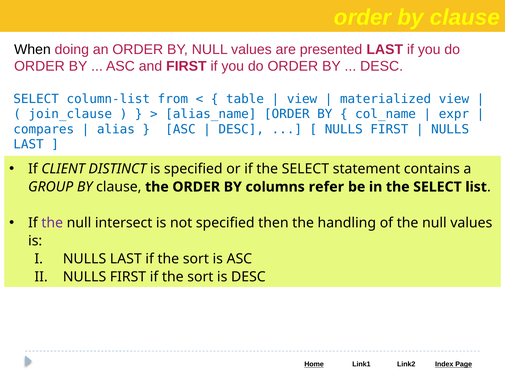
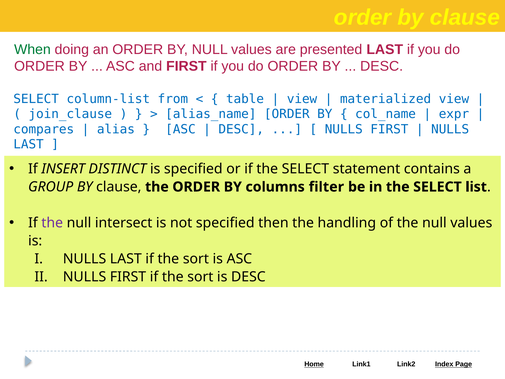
When colour: black -> green (32, 49)
CLIENT: CLIENT -> INSERT (63, 169)
refer: refer -> filter (326, 187)
